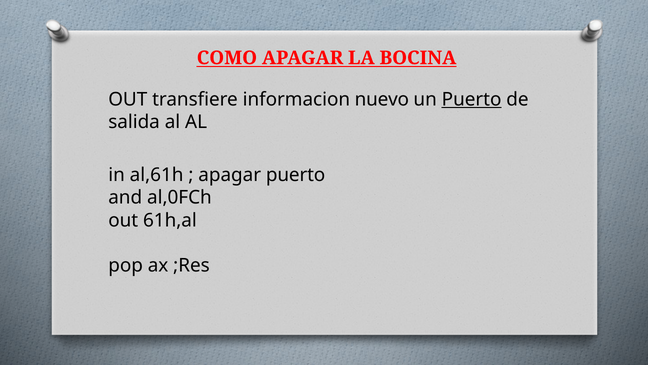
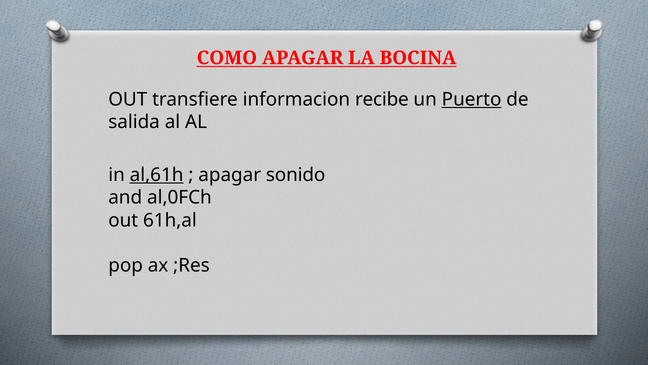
nuevo: nuevo -> recibe (382, 99)
al,61h underline: none -> present (157, 175)
apagar puerto: puerto -> sonido (296, 175)
